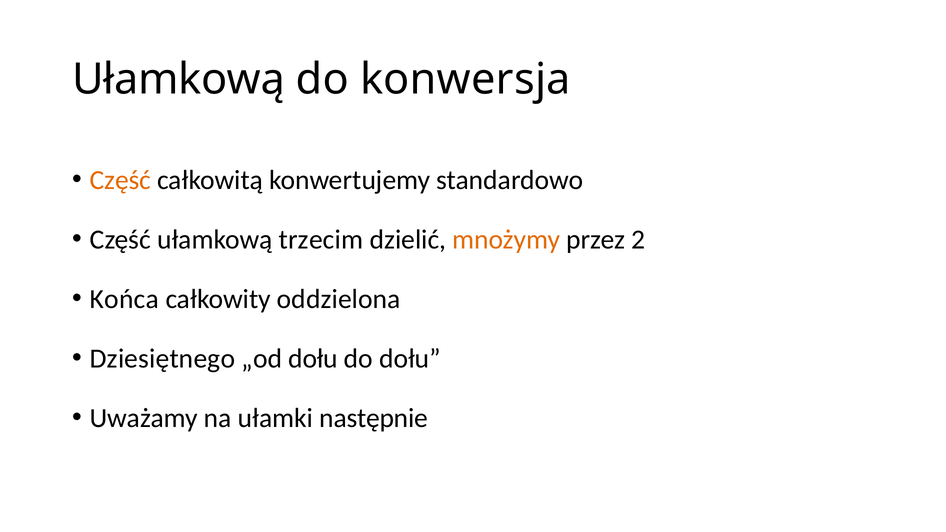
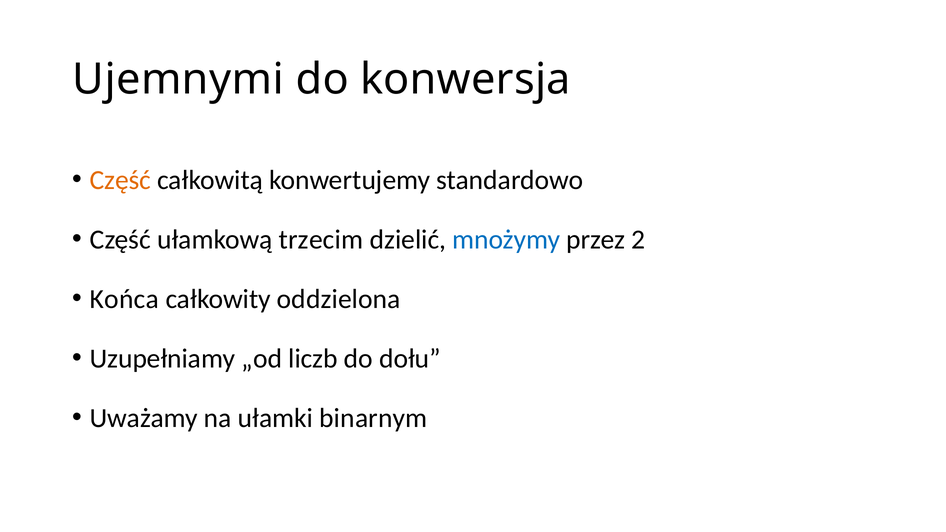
Ułamkową: Ułamkową -> Ujemnymi (178, 79)
mnożymy colour: orange -> blue (506, 240)
Dziesiętnego: Dziesiętnego -> Uzupełniamy (163, 359)
„od dołu: dołu -> liczb (313, 359)
następnie: następnie -> binarnym (373, 418)
